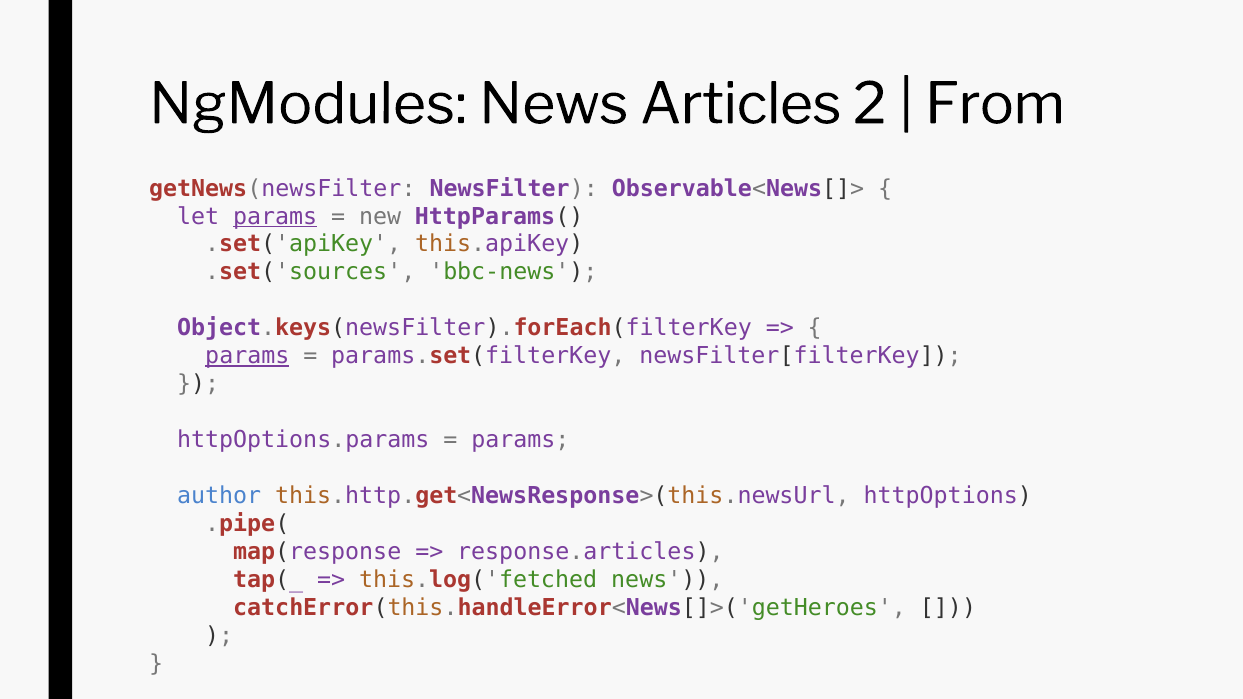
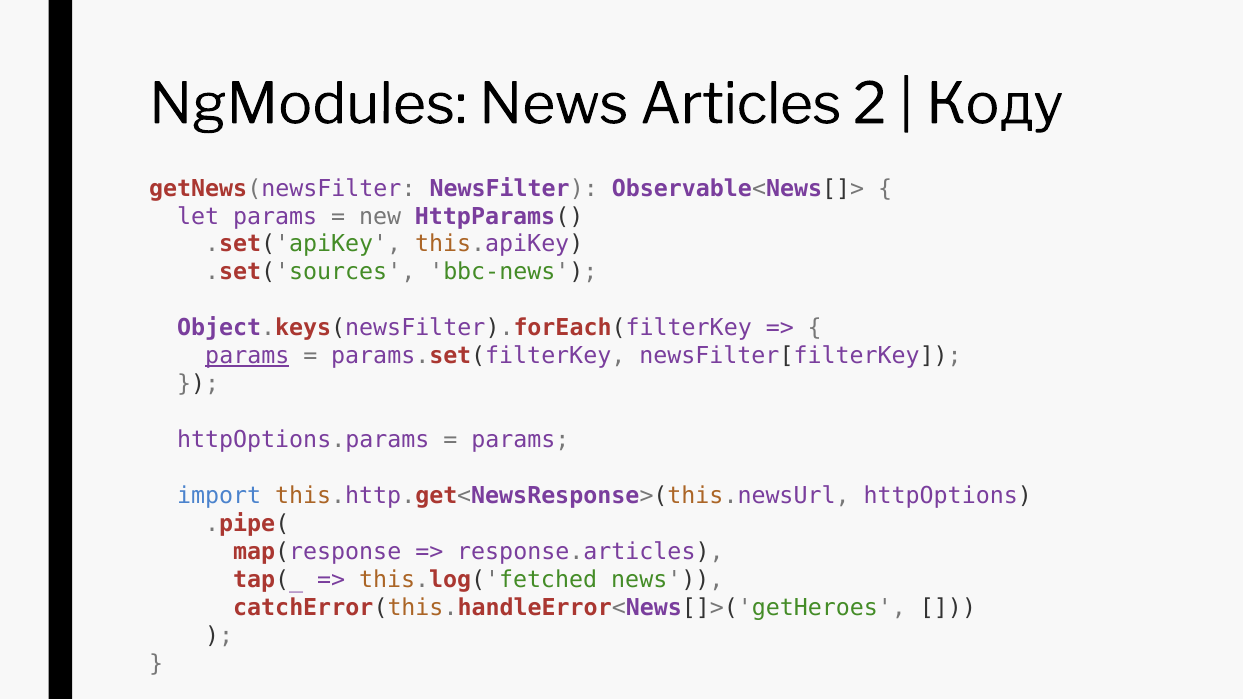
From: From -> Коду (995, 105)
params underline: present -> none (275, 216)
author: author -> import (219, 496)
